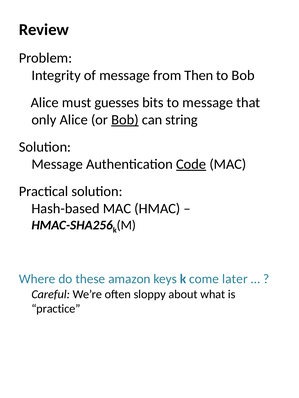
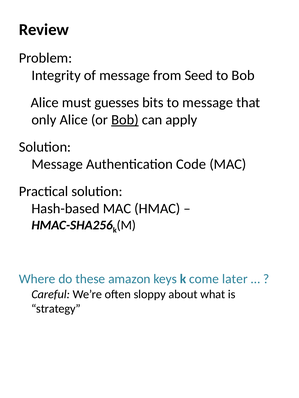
Then: Then -> Seed (199, 75)
string: string -> apply (181, 120)
Code underline: present -> none (191, 164)
practice: practice -> strategy (56, 309)
